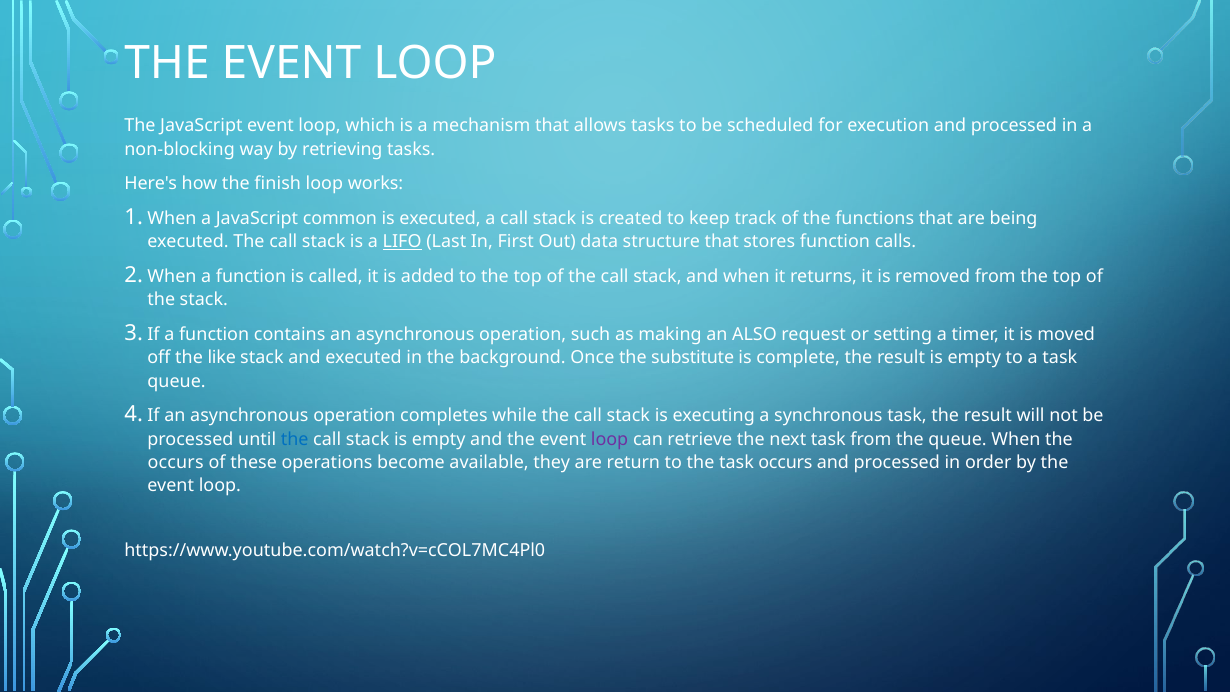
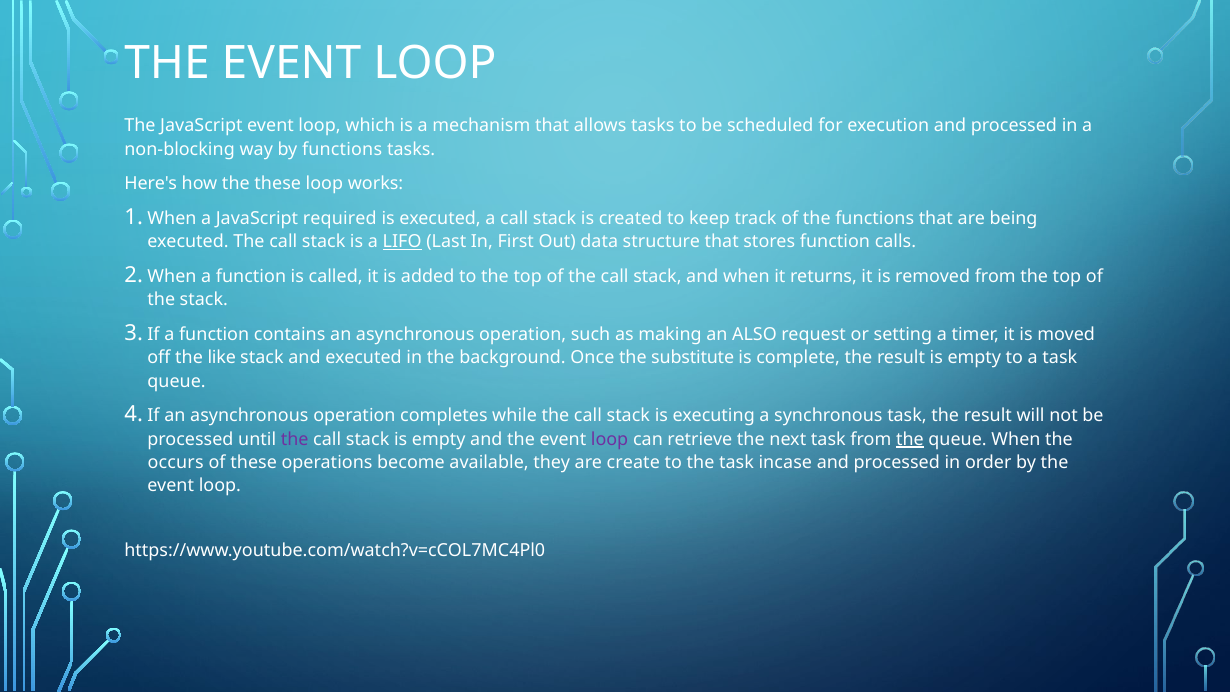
by retrieving: retrieving -> functions (342, 149)
the finish: finish -> these (278, 184)
common: common -> required (340, 219)
the colour: blue -> purple (295, 439)
the underline: none -> present (910, 439)
return: return -> create (633, 462)
task occurs: occurs -> incase (785, 462)
